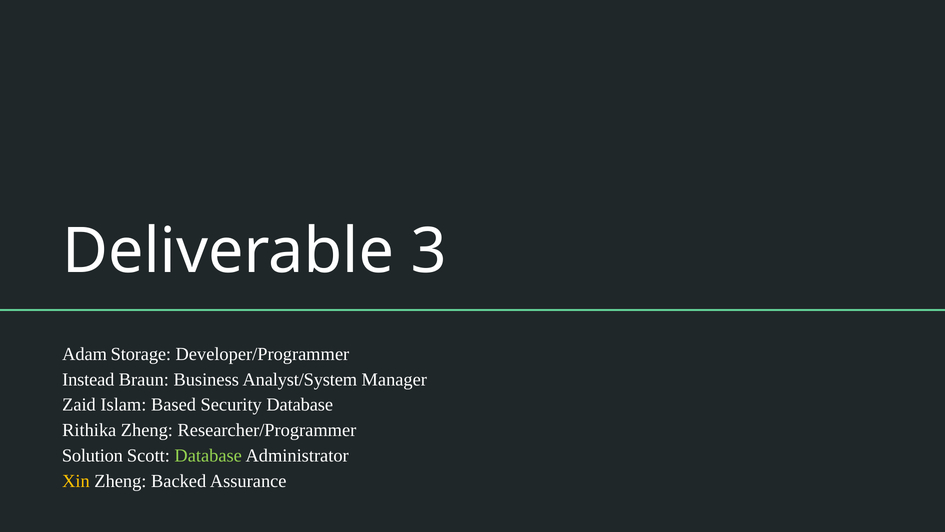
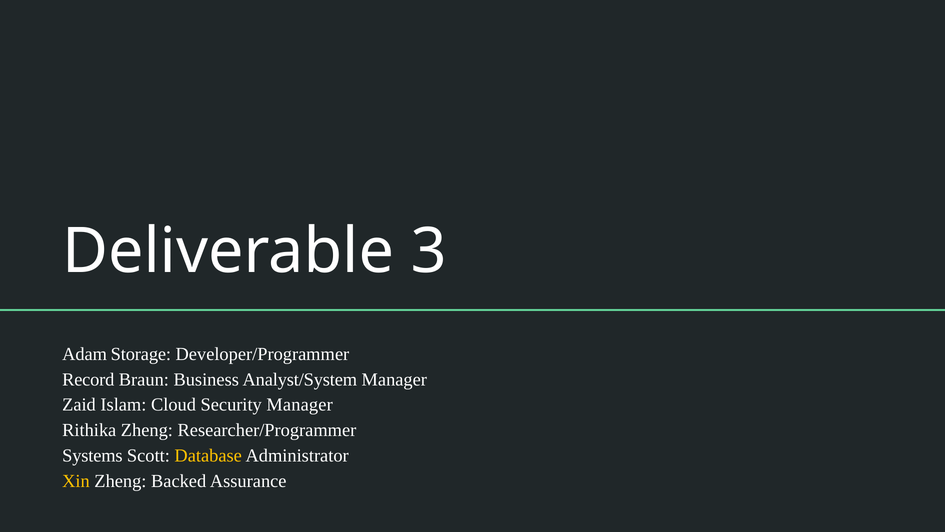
Instead: Instead -> Record (88, 379)
Based: Based -> Cloud (174, 405)
Security Database: Database -> Manager (300, 405)
Solution: Solution -> Systems (92, 455)
Database colour: light green -> yellow (208, 455)
